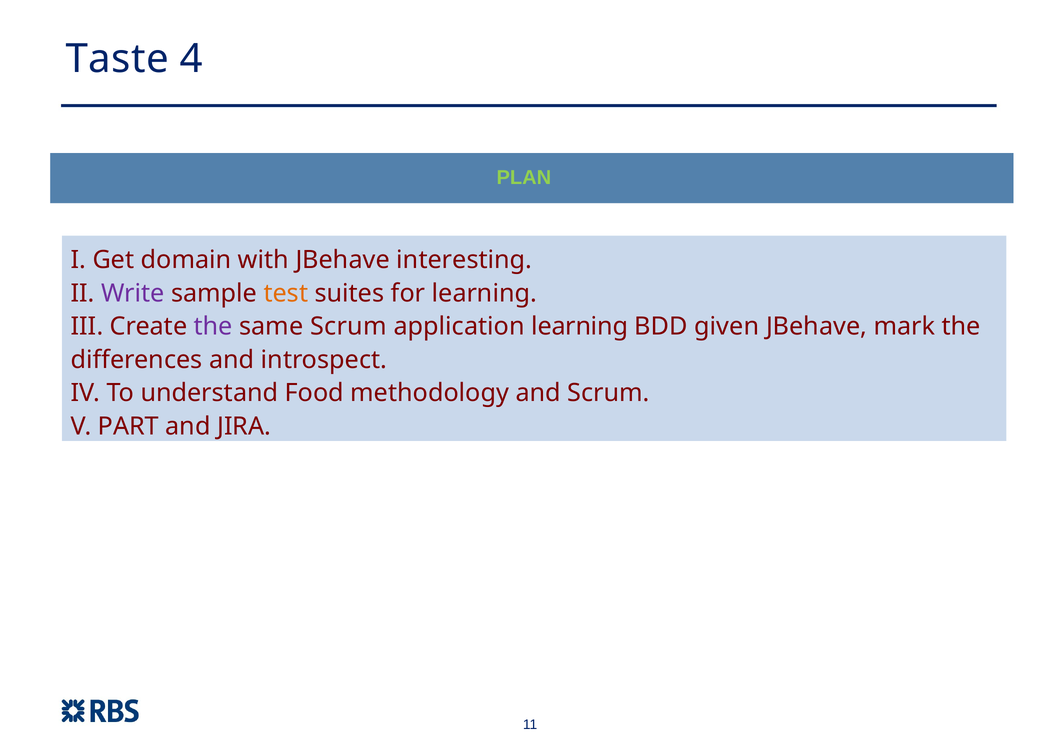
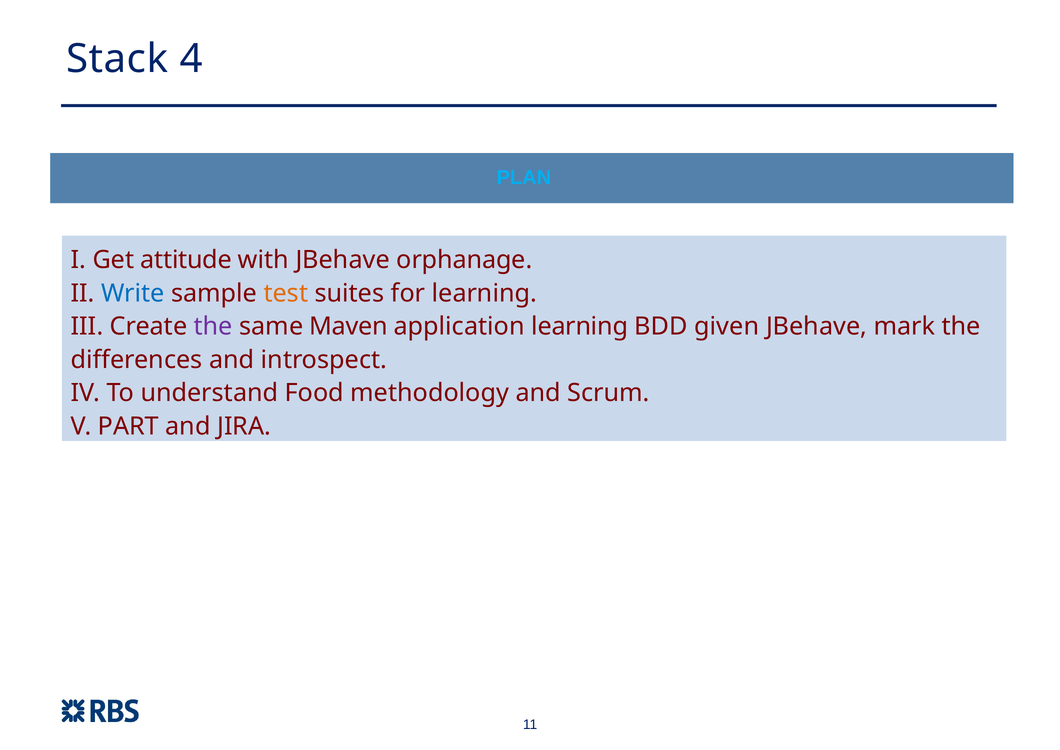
Taste: Taste -> Stack (117, 59)
PLAN colour: light green -> light blue (524, 178)
domain: domain -> attitude (186, 260)
interesting: interesting -> orphanage (464, 260)
Write colour: purple -> blue (133, 293)
same Scrum: Scrum -> Maven (349, 326)
